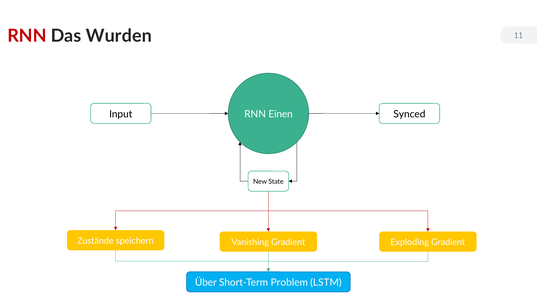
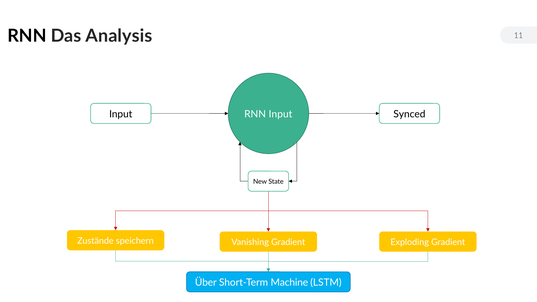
RNN colour: red -> black (27, 36)
Wurden: Wurden -> Analysis (119, 36)
RNN Einen: Einen -> Input (280, 114)
Problem: Problem -> Machine (289, 283)
